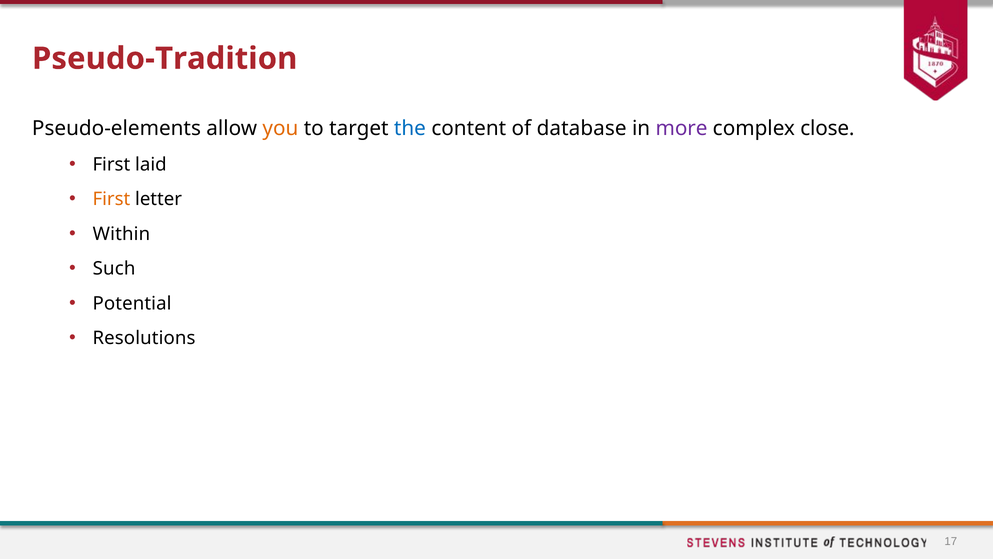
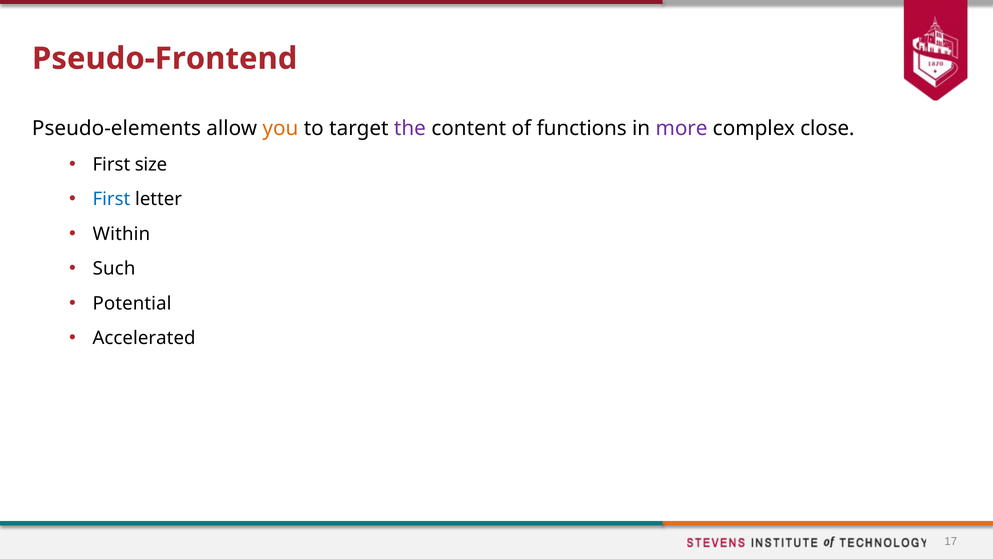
Pseudo-Tradition: Pseudo-Tradition -> Pseudo-Frontend (165, 59)
the colour: blue -> purple (410, 128)
database: database -> functions (582, 128)
laid: laid -> size (151, 164)
First colour: orange -> blue (111, 199)
Resolutions: Resolutions -> Accelerated (144, 338)
